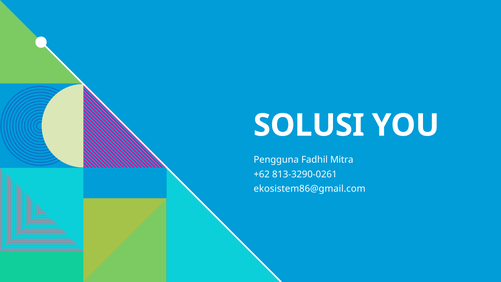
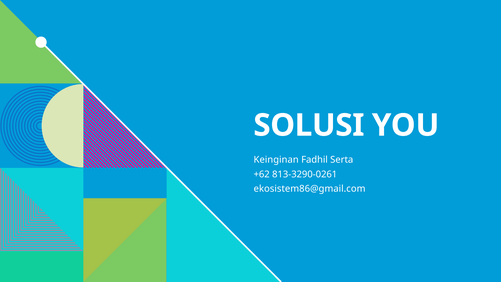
Pengguna: Pengguna -> Keinginan (276, 160)
Mitra: Mitra -> Serta (342, 160)
